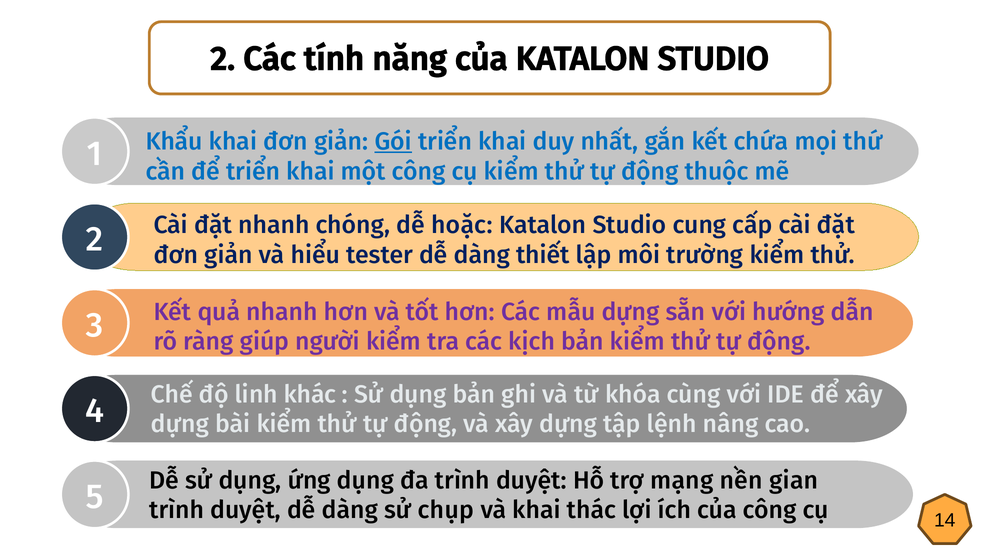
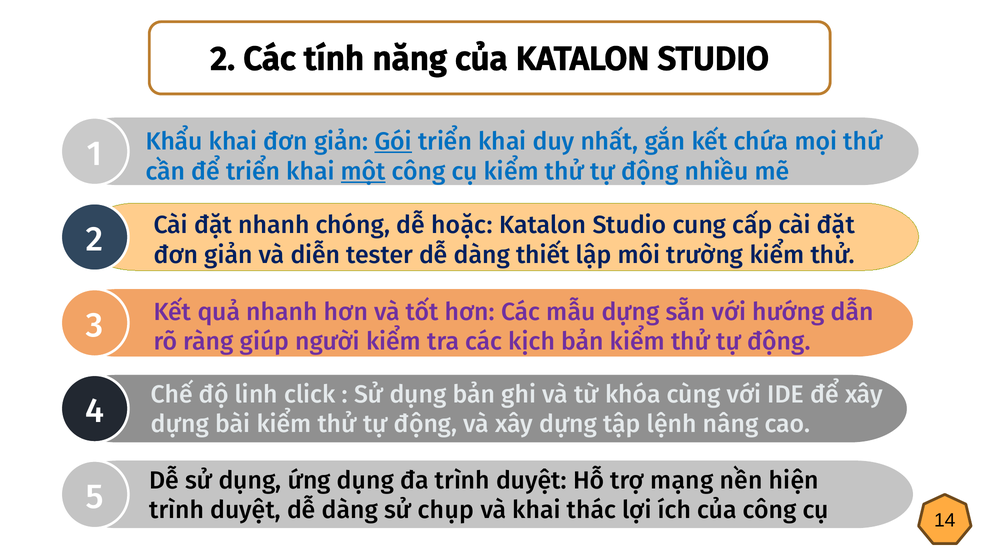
một underline: none -> present (363, 172)
thuộc: thuộc -> nhiều (717, 172)
hiểu: hiểu -> diễn (315, 255)
khác: khác -> click (310, 395)
gian: gian -> hiện (794, 481)
